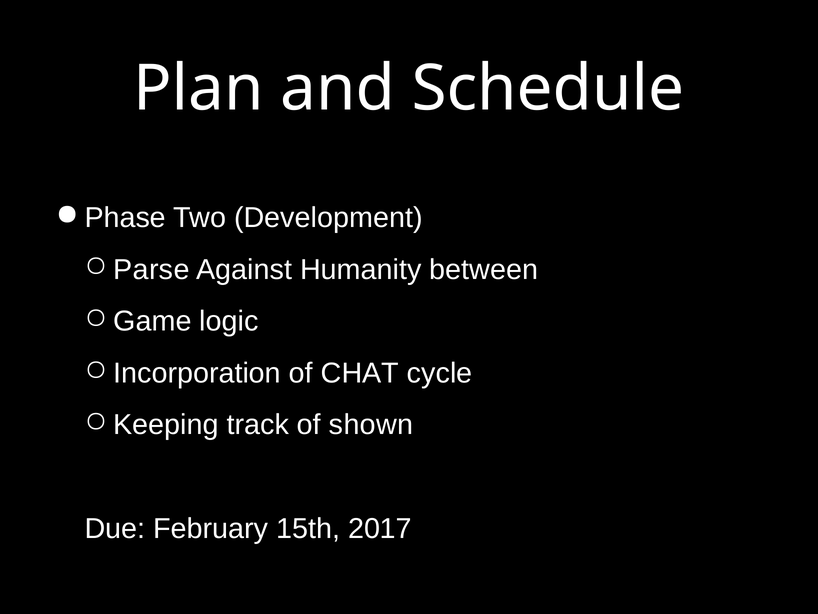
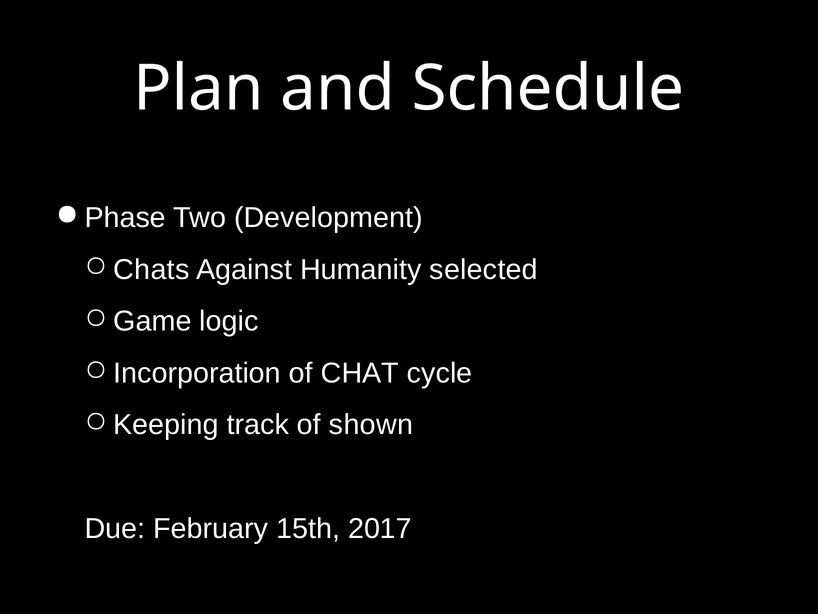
Parse: Parse -> Chats (151, 269)
between: between -> selected (484, 269)
